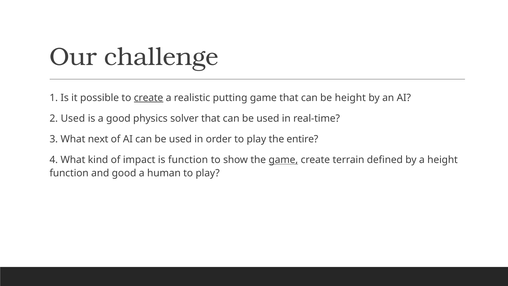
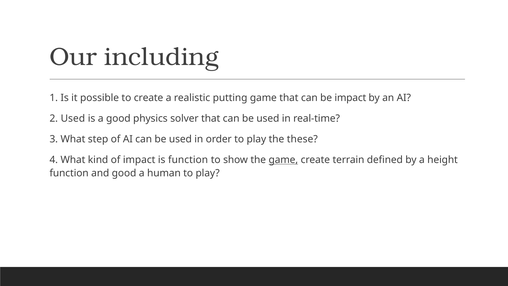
challenge: challenge -> including (161, 57)
create underline: present -> none (149, 98)
be height: height -> impact (350, 98)
next: next -> step (98, 139)
entire: entire -> these (302, 139)
